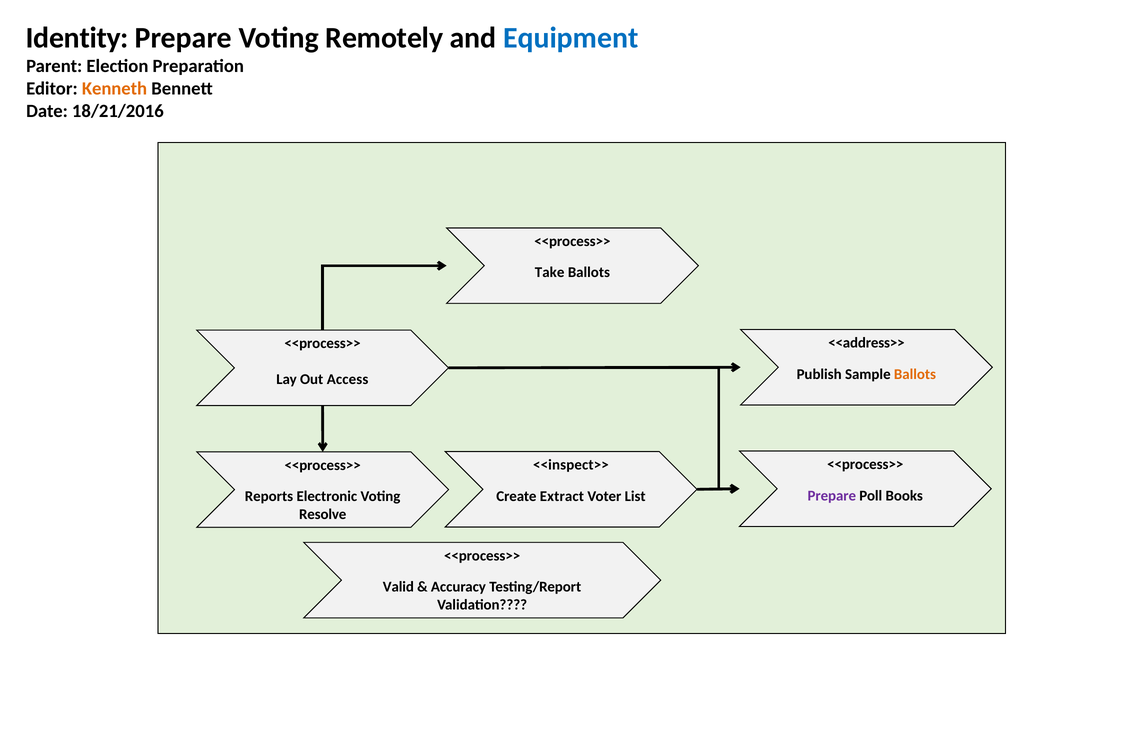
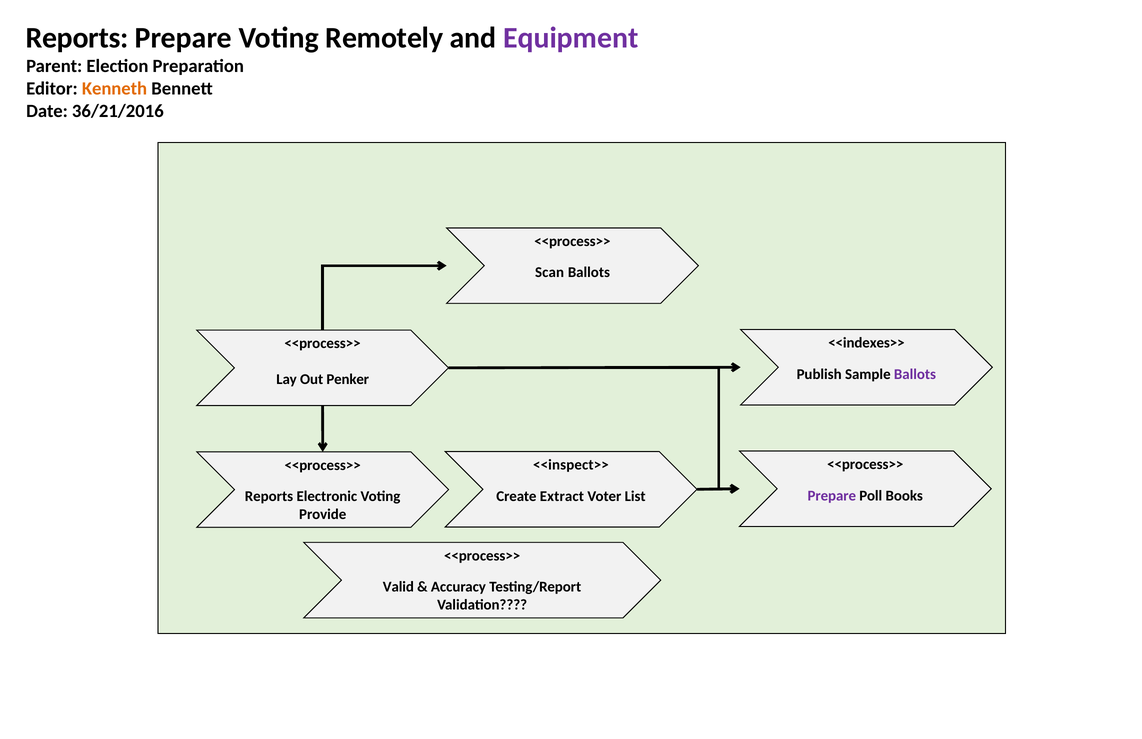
Identity: Identity -> Reports (77, 38)
Equipment colour: blue -> purple (571, 38)
18/21/2016: 18/21/2016 -> 36/21/2016 (118, 111)
Take: Take -> Scan (550, 273)
<<address>>: <<address>> -> <<indexes>> (866, 343)
Ballots colour: orange -> purple (915, 374)
Access: Access -> Penker (348, 379)
Resolve: Resolve -> Provide (323, 514)
